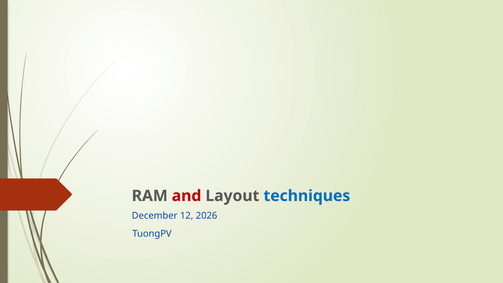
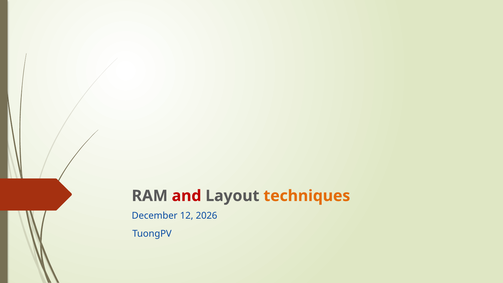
techniques colour: blue -> orange (307, 196)
